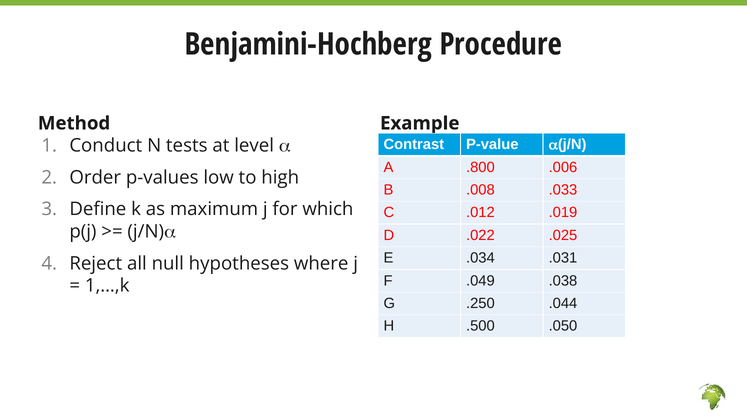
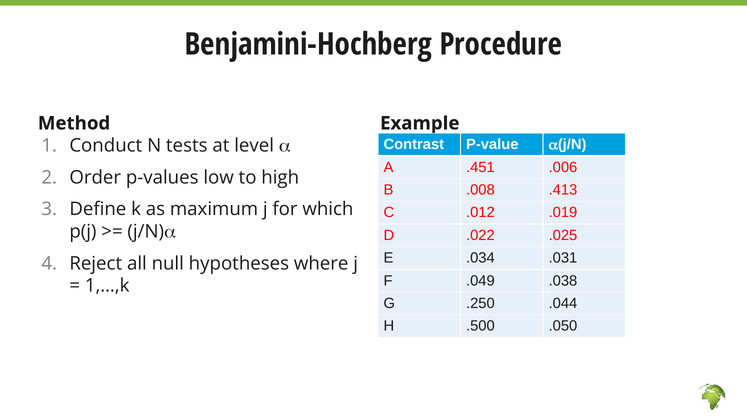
.800: .800 -> .451 (480, 167)
.033: .033 -> .413 (563, 190)
